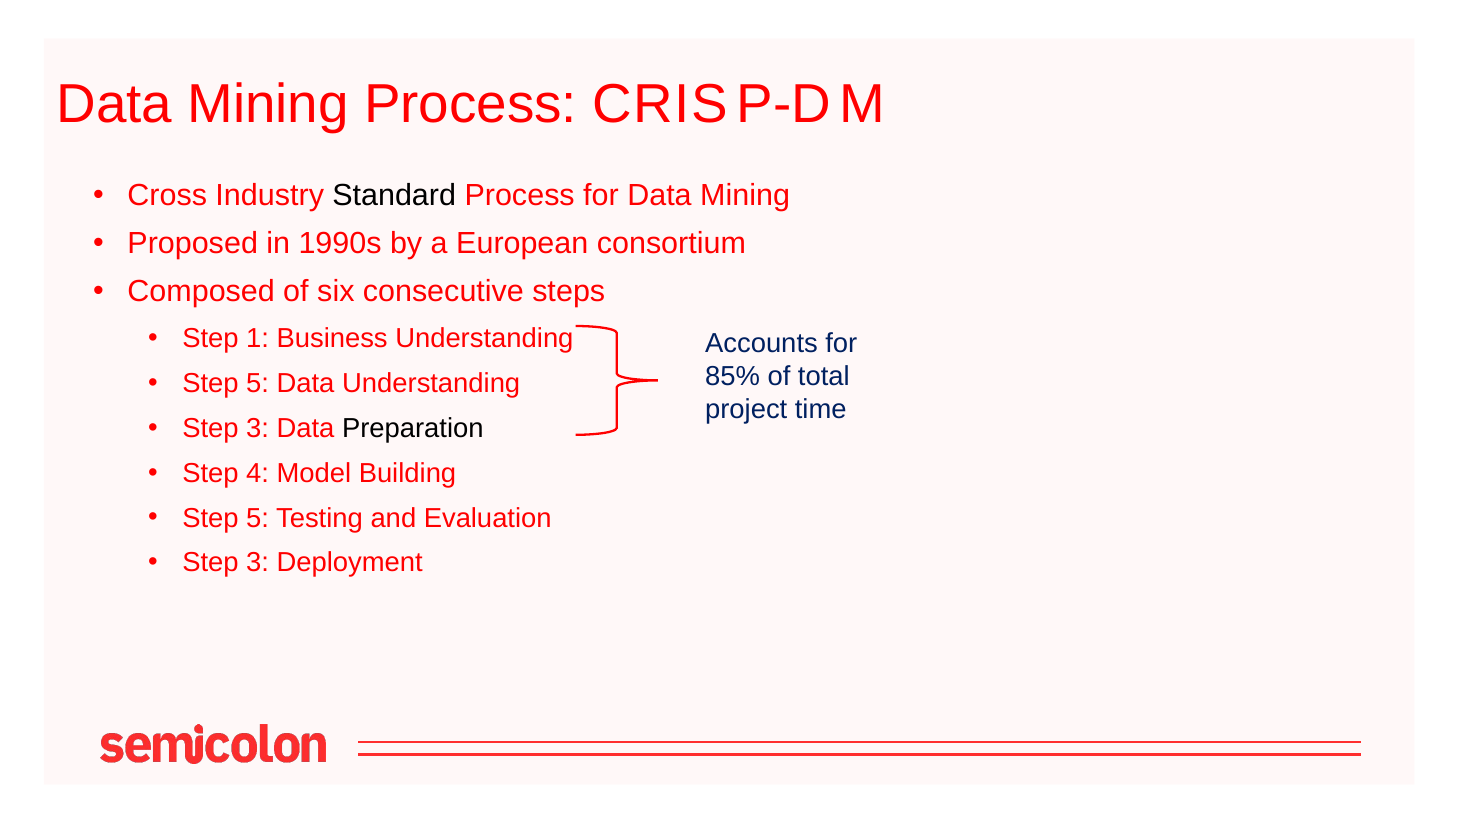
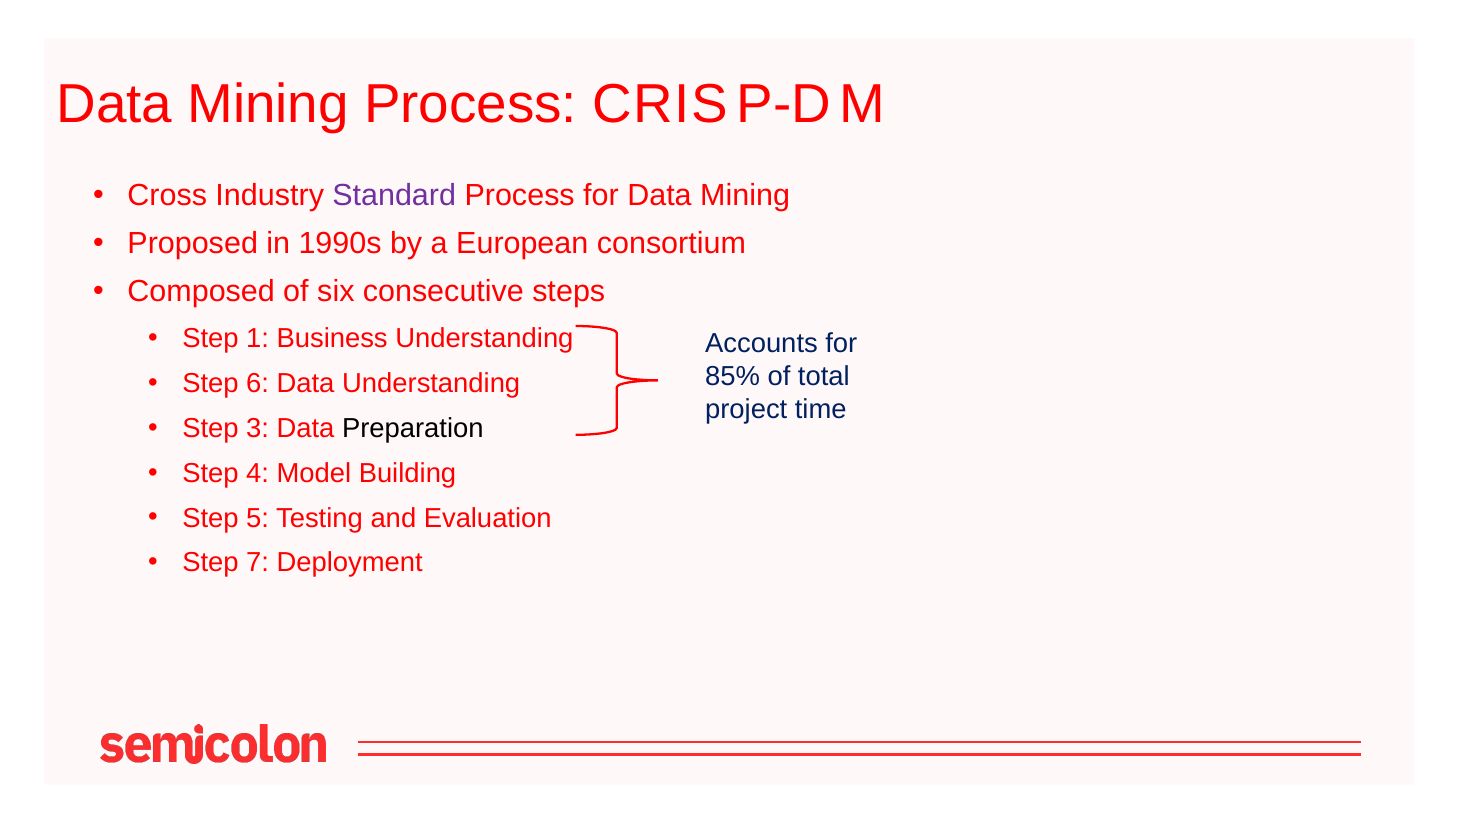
Standard colour: black -> purple (394, 195)
5: 5 -> 6 (258, 383)
3: 3 -> 7 (258, 562)
